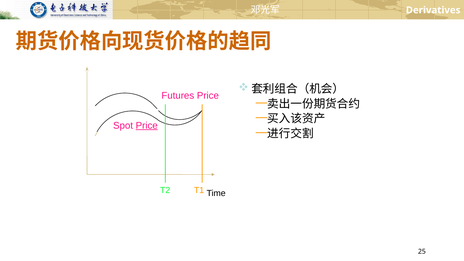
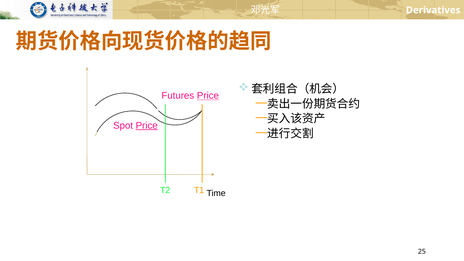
Price underline: none -> present (208, 96)
